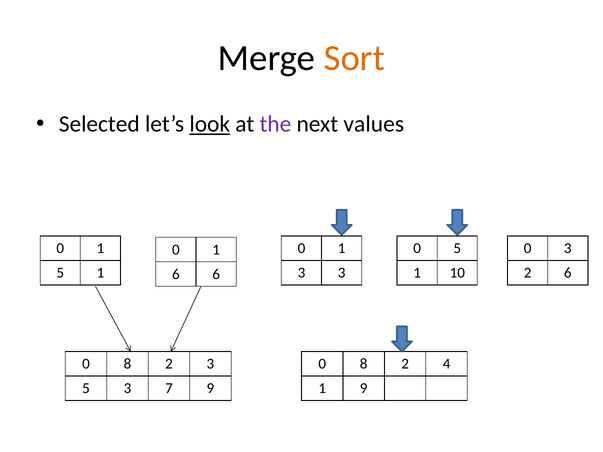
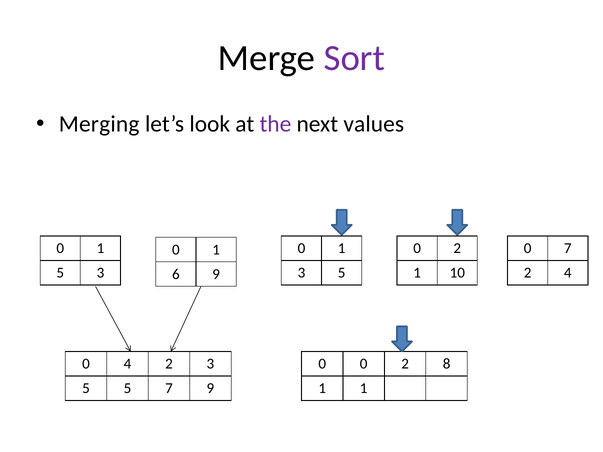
Sort colour: orange -> purple (354, 58)
Selected: Selected -> Merging (99, 124)
look underline: present -> none (210, 124)
5: 5 -> 2 (457, 249)
0 3: 3 -> 7 (568, 249)
1: 1 -> 3 (100, 273)
3: 3 -> 5 (342, 273)
2 6: 6 -> 4 (568, 273)
6 6: 6 -> 9 (216, 274)
8: 8 -> 4 (128, 364)
8: 8 -> 0 (364, 364)
4: 4 -> 8 (447, 364)
5 3: 3 -> 5 (128, 389)
1 9: 9 -> 1 (364, 389)
